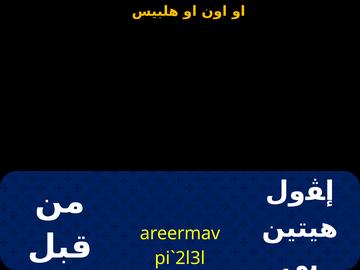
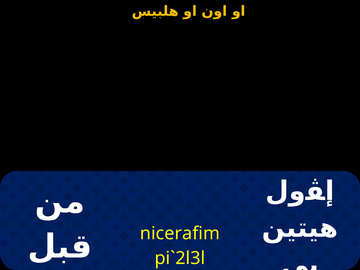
areermav: areermav -> nicerafim (180, 234)
